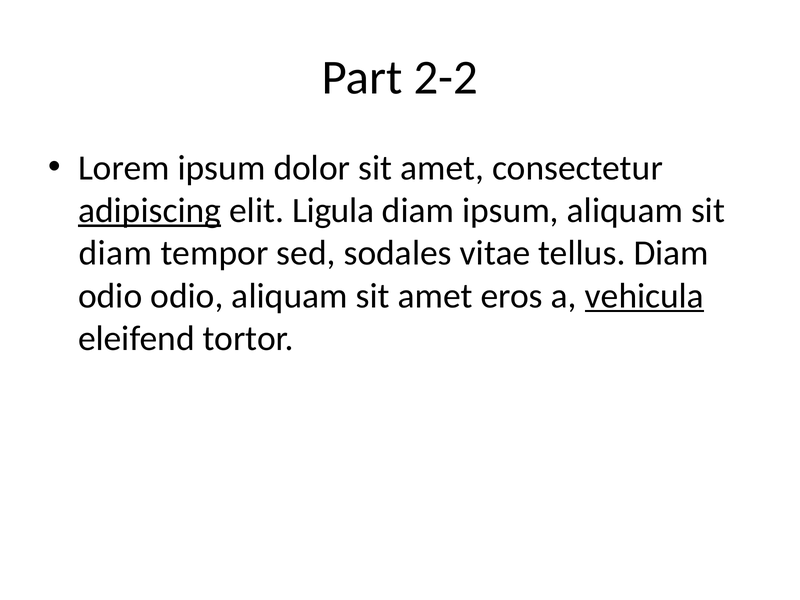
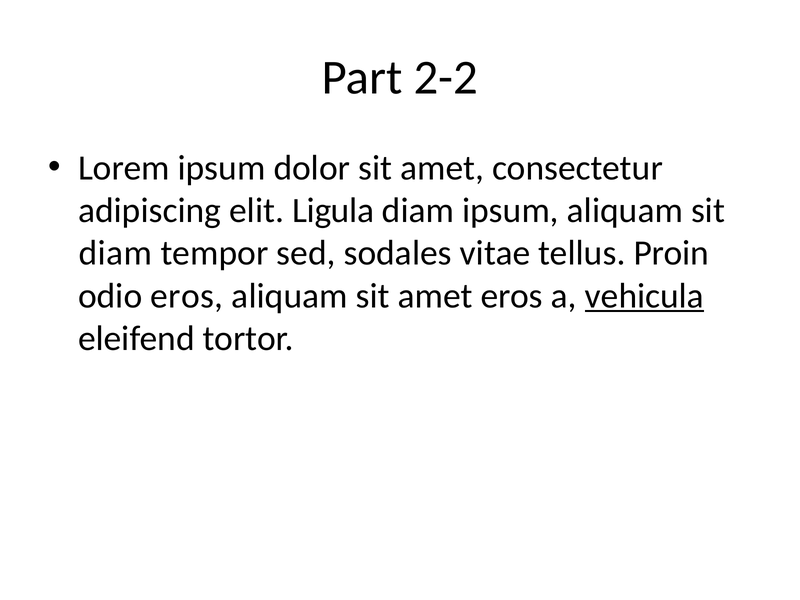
adipiscing underline: present -> none (150, 211)
tellus Diam: Diam -> Proin (671, 253)
odio odio: odio -> eros (187, 296)
